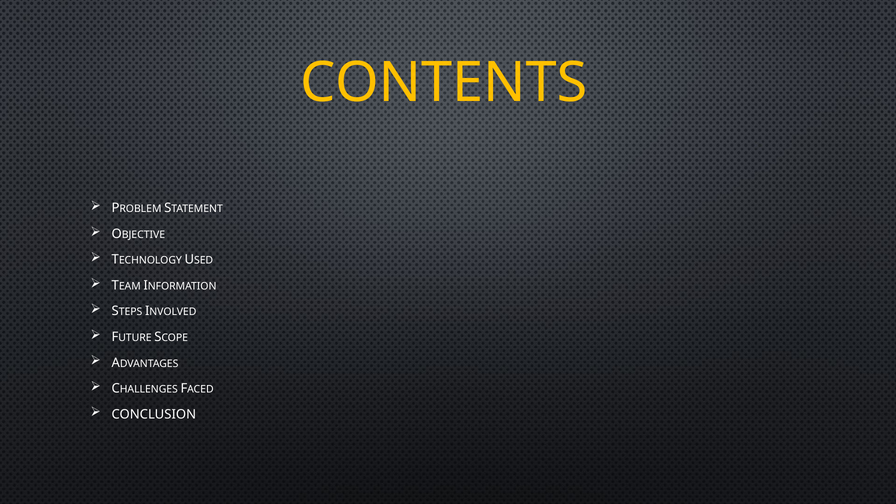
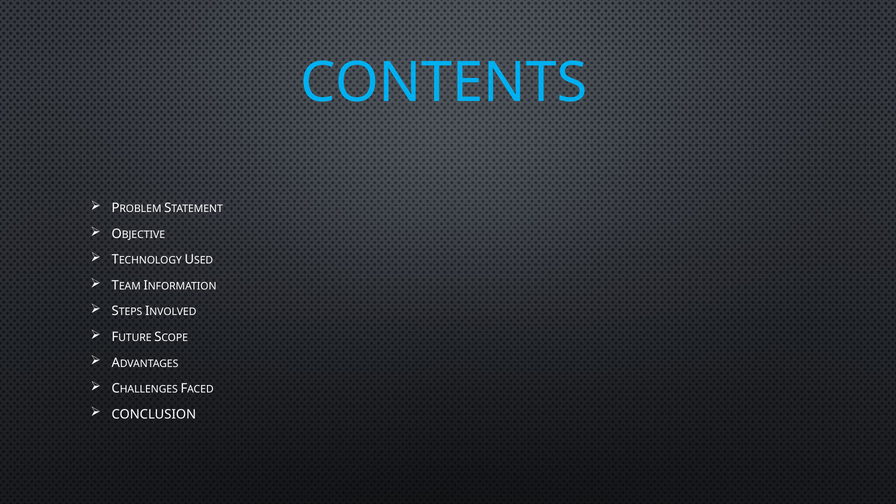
CONTENTS colour: yellow -> light blue (444, 83)
